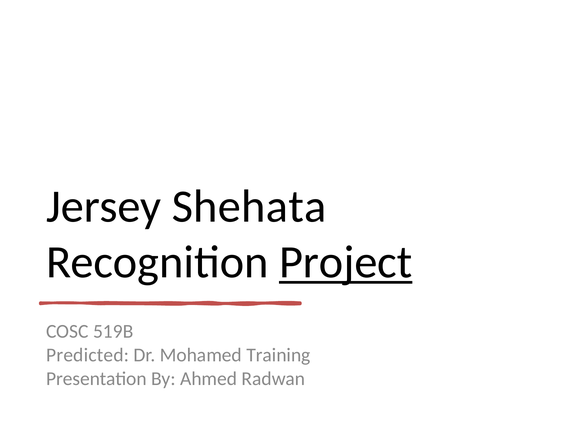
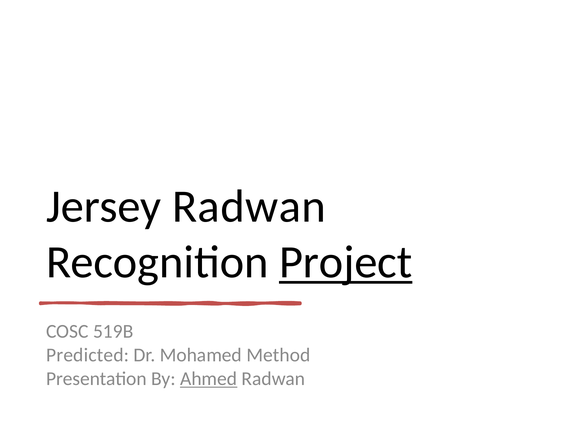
Jersey Shehata: Shehata -> Radwan (249, 206)
Training: Training -> Method (278, 355)
Ahmed underline: none -> present (209, 378)
